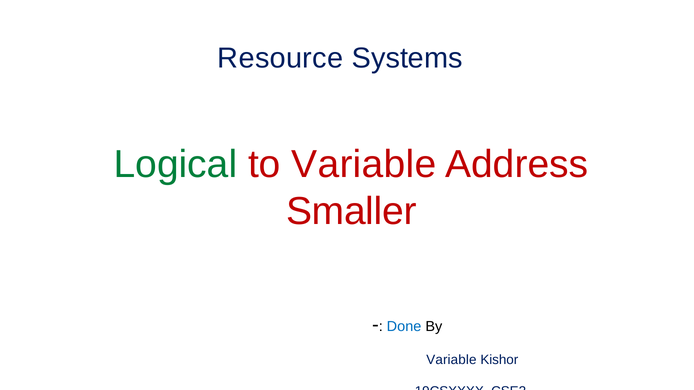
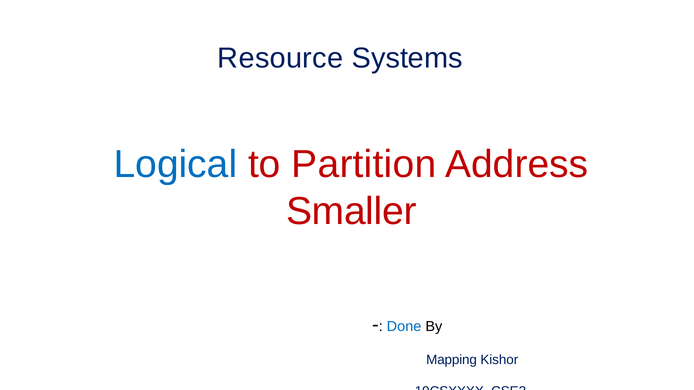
Logical colour: green -> blue (175, 164)
to Variable: Variable -> Partition (364, 164)
Variable: Variable -> Mapping (452, 360)
